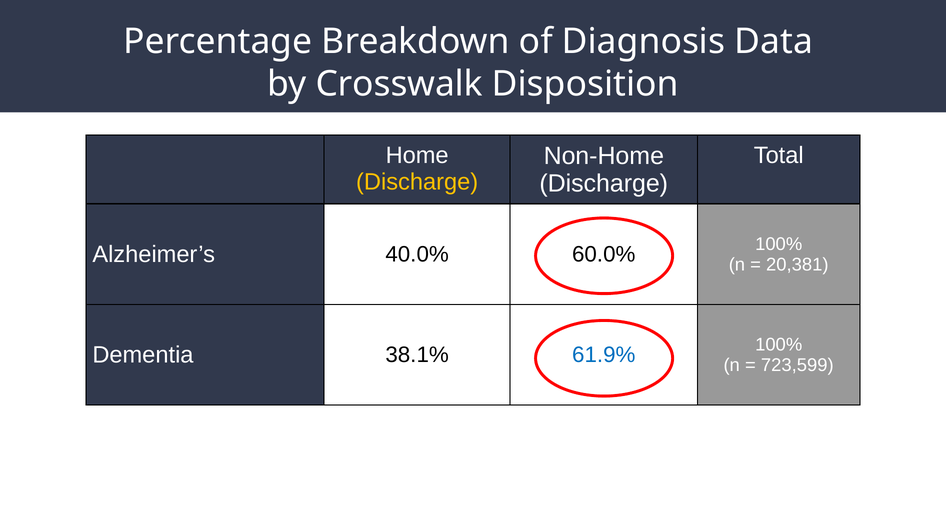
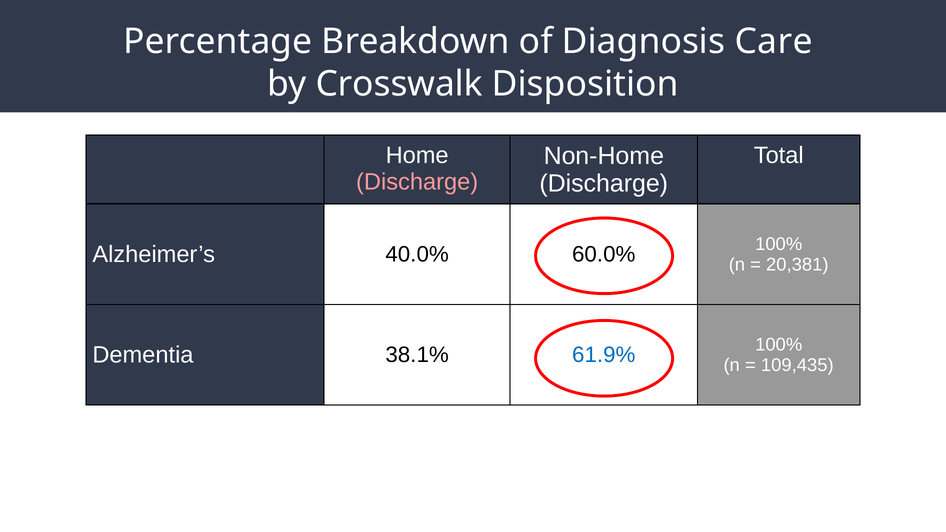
Data: Data -> Care (774, 41)
Discharge colour: yellow -> pink (417, 182)
723,599: 723,599 -> 109,435 (797, 365)
